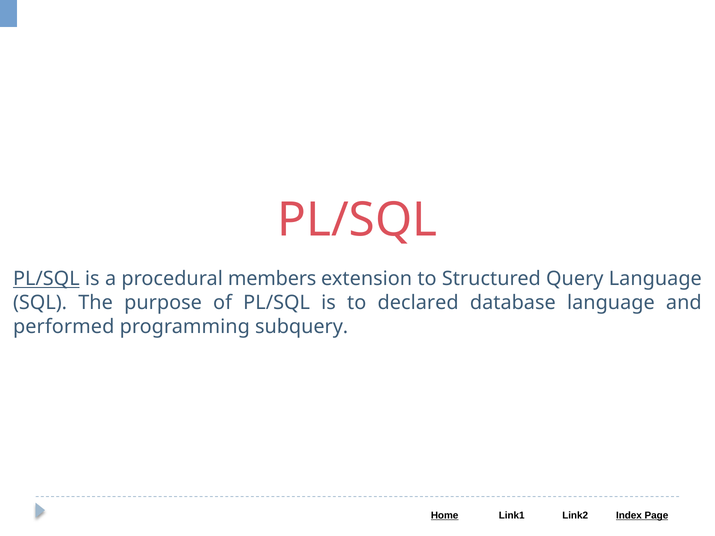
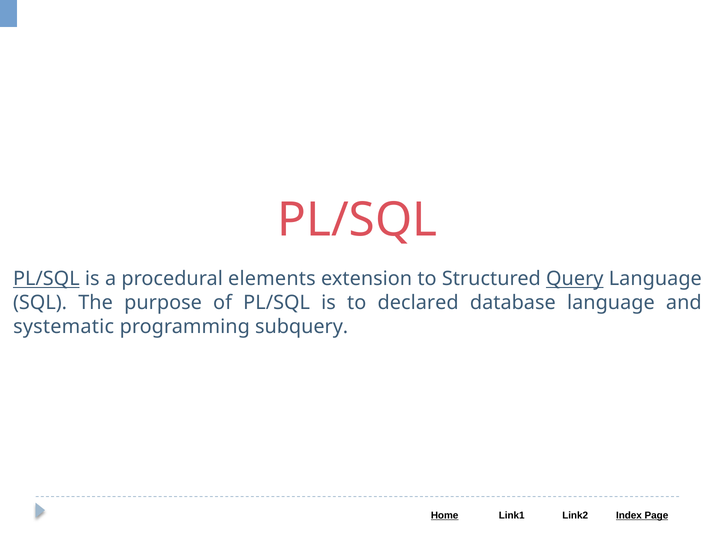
members: members -> elements (272, 279)
Query underline: none -> present (575, 279)
performed: performed -> systematic (64, 327)
